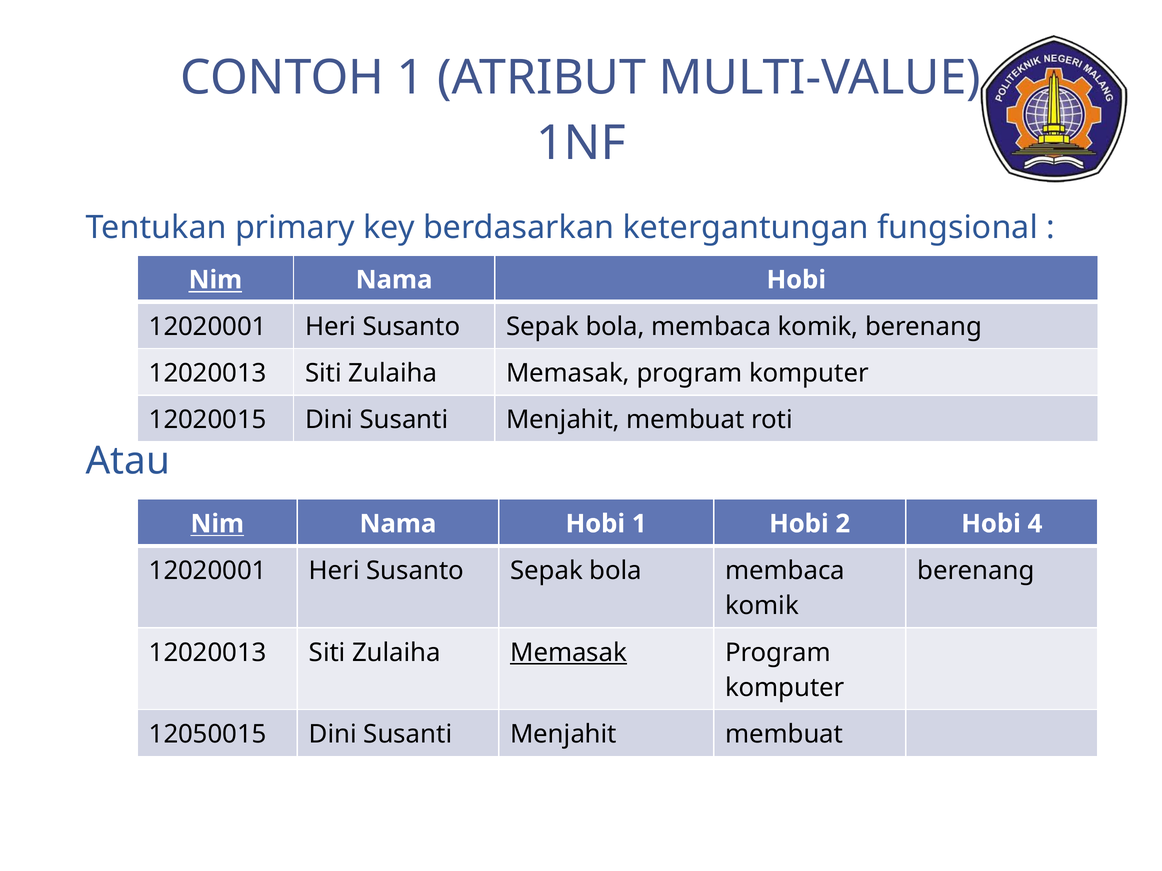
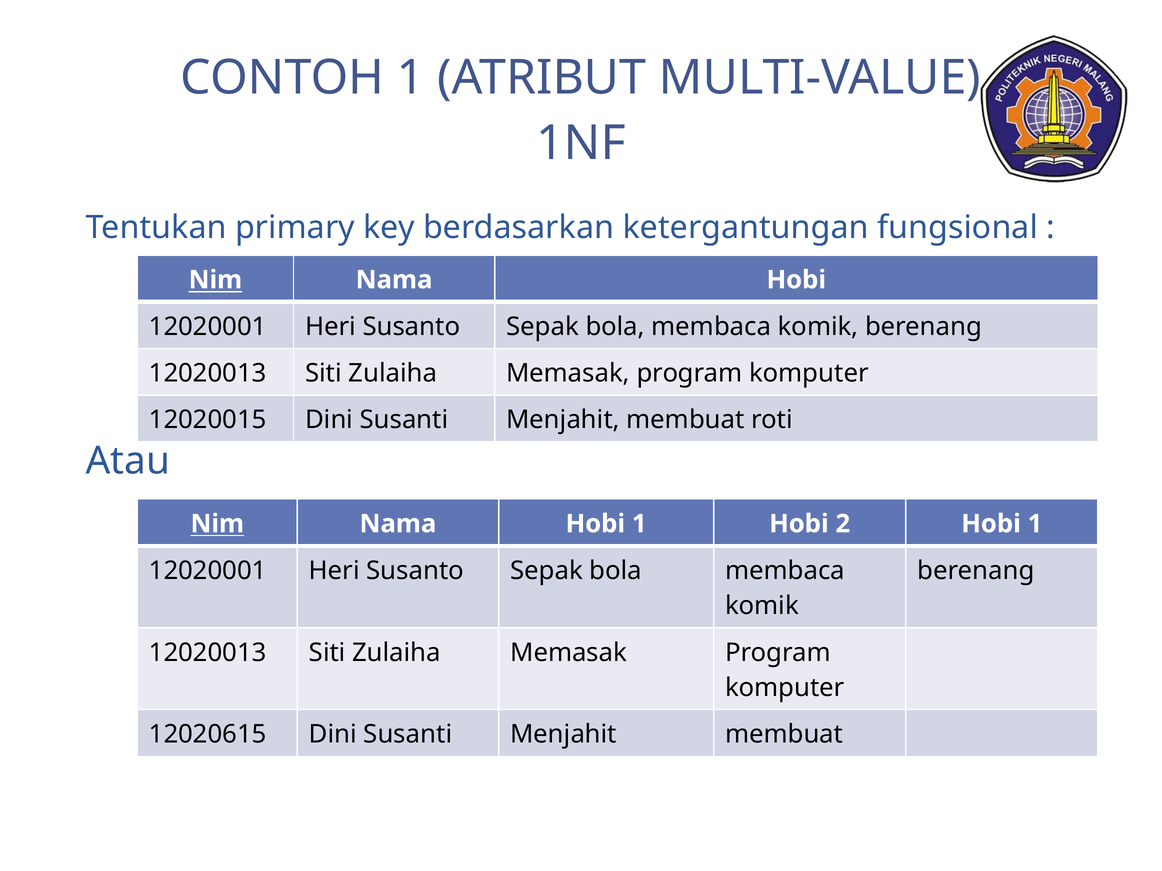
2 Hobi 4: 4 -> 1 (1035, 524)
Memasak underline: present -> none (569, 653)
12050015: 12050015 -> 12020615 (208, 735)
